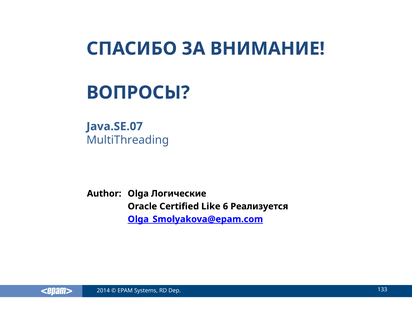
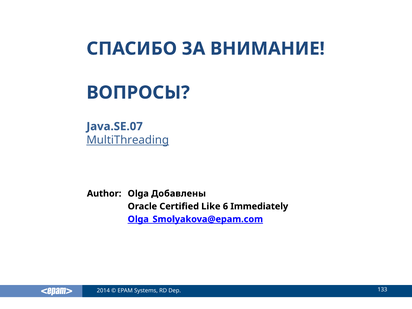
MultiThreading underline: none -> present (128, 140)
Логические: Логические -> Добавлены (179, 194)
Реализуется: Реализуется -> Immediately (259, 206)
